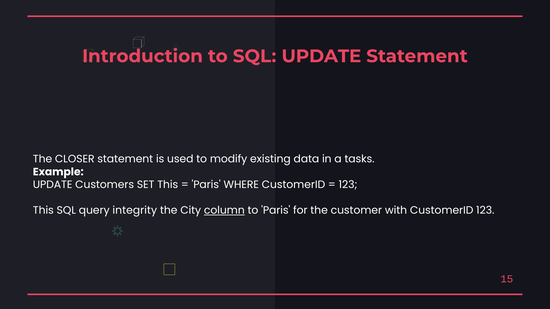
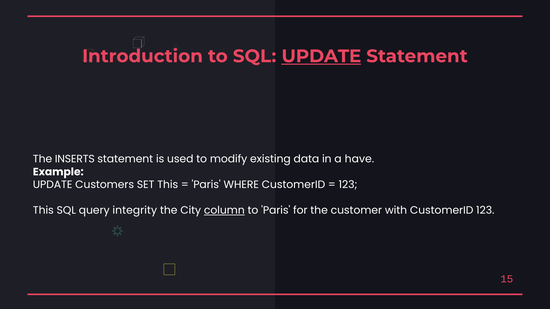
UPDATE underline: none -> present (321, 56)
CLOSER: CLOSER -> INSERTS (75, 159)
tasks: tasks -> have (359, 159)
